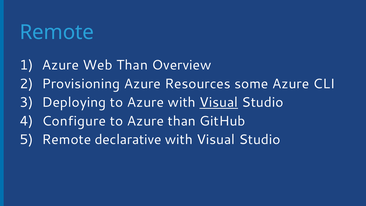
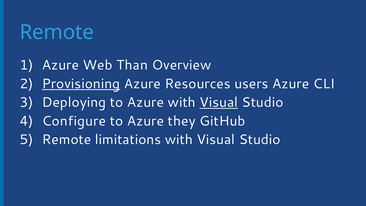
Provisioning underline: none -> present (81, 84)
some: some -> users (251, 84)
Azure than: than -> they (182, 121)
declarative: declarative -> limitations (128, 140)
